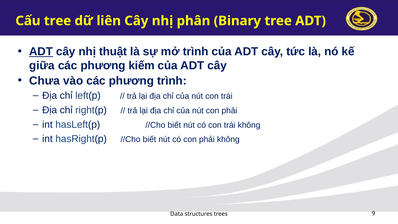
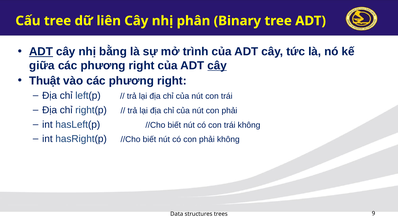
thuật: thuật -> bằng (113, 52)
kiếm: kiếm -> right (142, 65)
cây underline: none -> present (217, 65)
Chưa: Chưa -> Thuật (45, 81)
vào các phương trình: trình -> right (172, 81)
